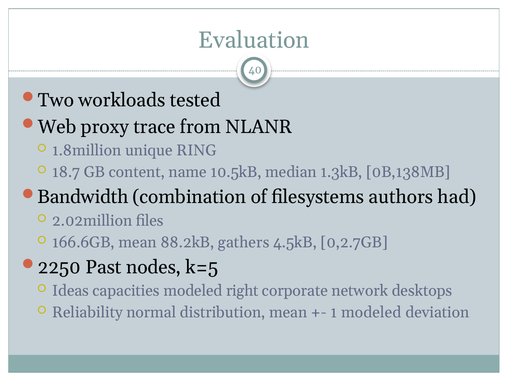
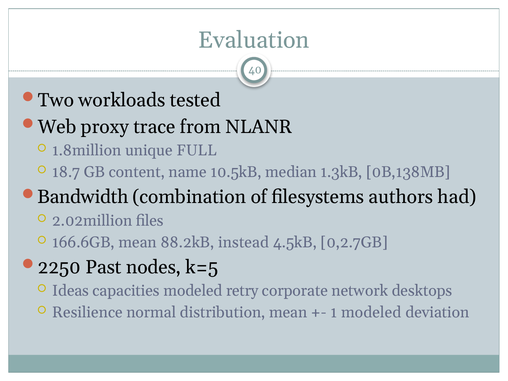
RING: RING -> FULL (197, 150)
gathers: gathers -> instead (244, 242)
right: right -> retry (242, 291)
Reliability: Reliability -> Resilience (87, 312)
